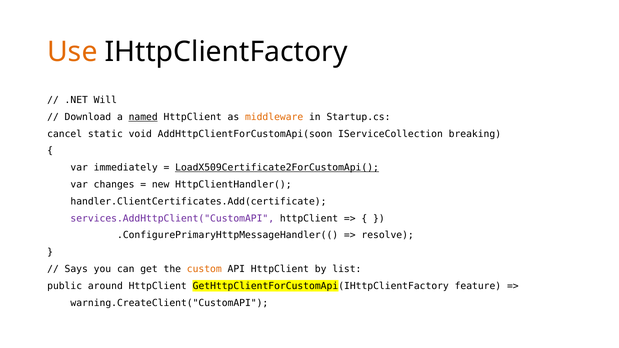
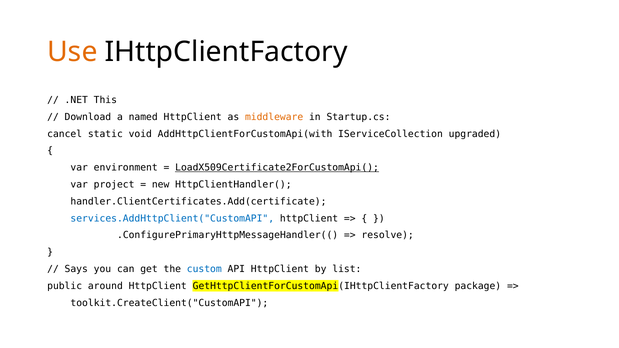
Will: Will -> This (105, 100)
named underline: present -> none (143, 117)
AddHttpClientForCustomApi(soon: AddHttpClientForCustomApi(soon -> AddHttpClientForCustomApi(with (245, 134)
breaking: breaking -> upgraded (475, 134)
immediately: immediately -> environment (126, 168)
changes: changes -> project (114, 185)
services.AddHttpClient("CustomAPI colour: purple -> blue (172, 219)
custom colour: orange -> blue (204, 269)
feature: feature -> package (478, 286)
warning.CreateClient("CustomAPI: warning.CreateClient("CustomAPI -> toolkit.CreateClient("CustomAPI (169, 303)
